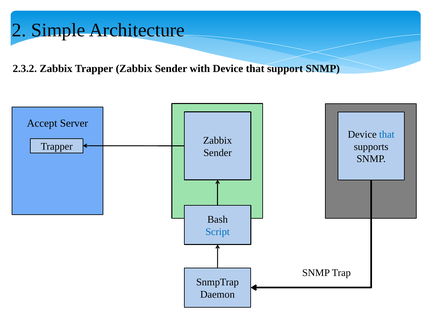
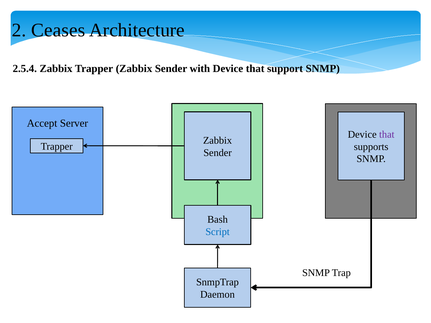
Simple: Simple -> Ceases (58, 30)
2.3.2: 2.3.2 -> 2.5.4 (25, 69)
that colour: blue -> purple (387, 135)
